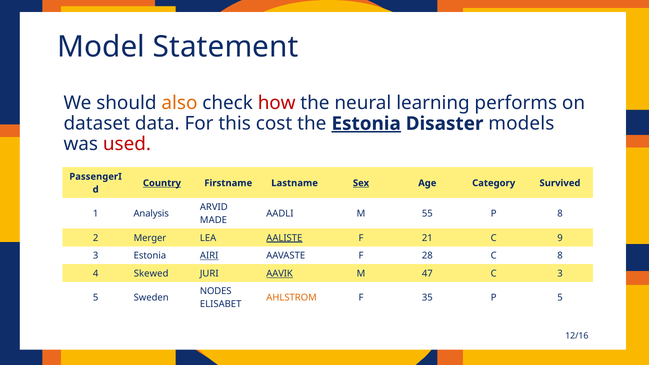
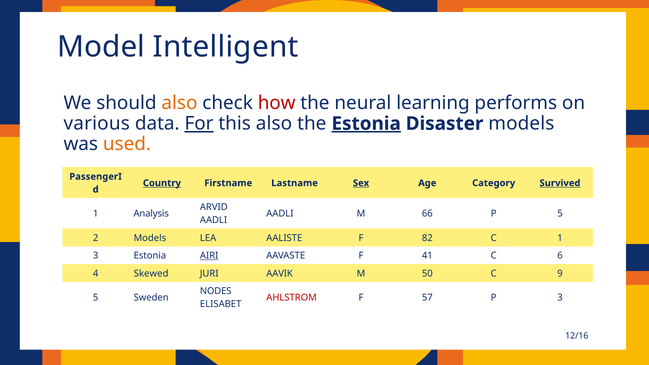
Statement: Statement -> Intelligent (226, 47)
dataset: dataset -> various (97, 124)
For underline: none -> present (199, 124)
this cost: cost -> also (274, 124)
used colour: red -> orange (127, 144)
Survived underline: none -> present (560, 183)
55: 55 -> 66 (427, 214)
P 8: 8 -> 5 (560, 214)
MADE: MADE -> AADLI (214, 220)
2 Merger: Merger -> Models (150, 238)
AALISTE underline: present -> none (284, 238)
21: 21 -> 82 (427, 238)
C 9: 9 -> 1 (560, 238)
28: 28 -> 41 (427, 256)
C 8: 8 -> 6 (560, 256)
AAVIK underline: present -> none (280, 274)
47: 47 -> 50 (427, 274)
C 3: 3 -> 9 (560, 274)
AHLSTROM colour: orange -> red (292, 298)
35: 35 -> 57 (427, 298)
P 5: 5 -> 3 (560, 298)
